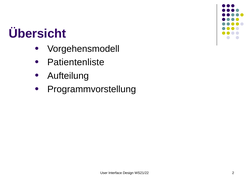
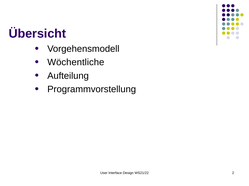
Patientenliste: Patientenliste -> Wöchentliche (76, 63)
